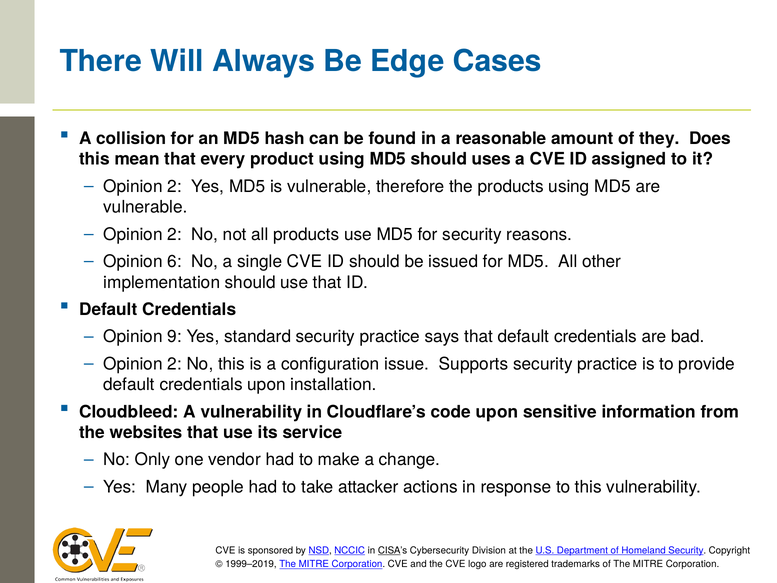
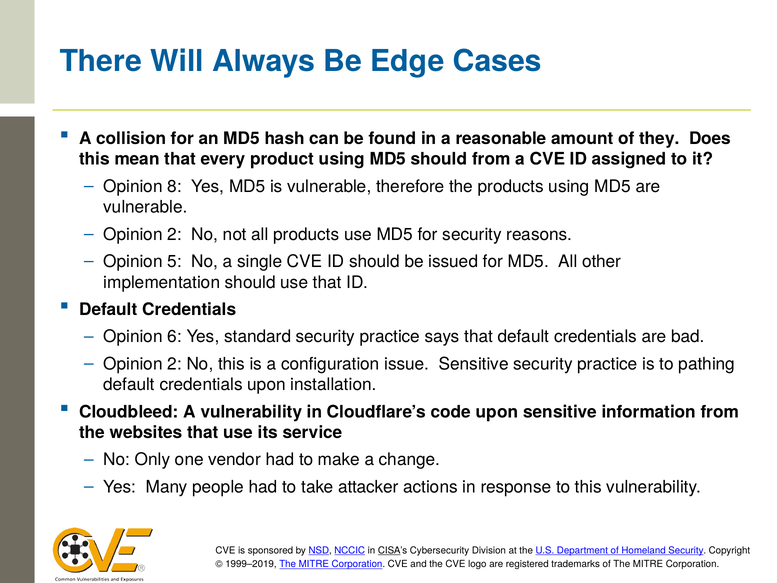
should uses: uses -> from (491, 159)
2: 2 -> 8 (175, 186)
6: 6 -> 5 (175, 261)
9: 9 -> 6 (175, 337)
issue Supports: Supports -> Sensitive (474, 364)
provide: provide -> pathing (707, 364)
